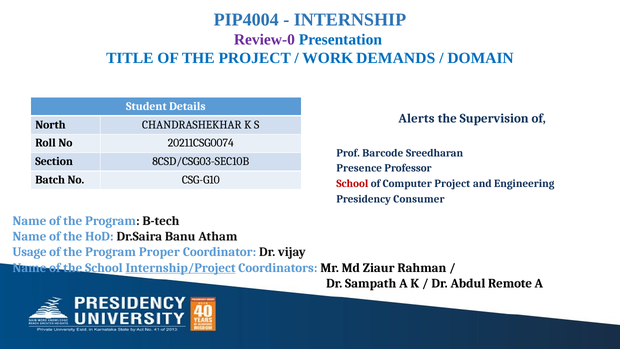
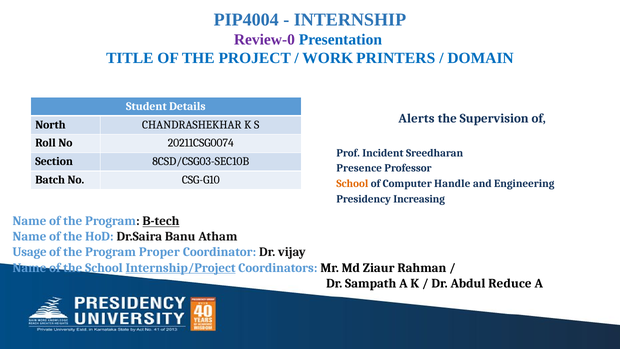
DEMANDS: DEMANDS -> PRINTERS (396, 58)
Barcode: Barcode -> Incident (383, 153)
School colour: red -> orange (352, 184)
Computer Project: Project -> Handle (452, 184)
Consumer: Consumer -> Increasing (419, 199)
B-tech underline: none -> present (161, 221)
Remote: Remote -> Reduce (510, 283)
